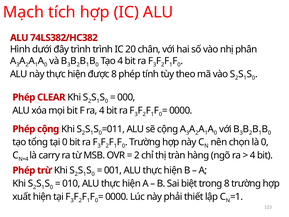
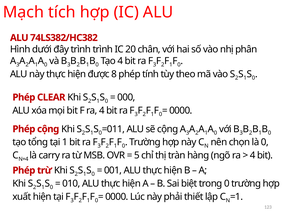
tại 0: 0 -> 1 (65, 142)
2: 2 -> 5 (137, 155)
trong 8: 8 -> 0 (227, 183)
